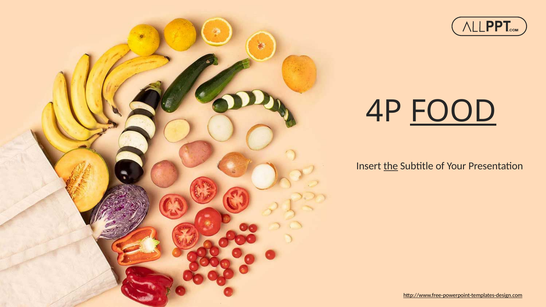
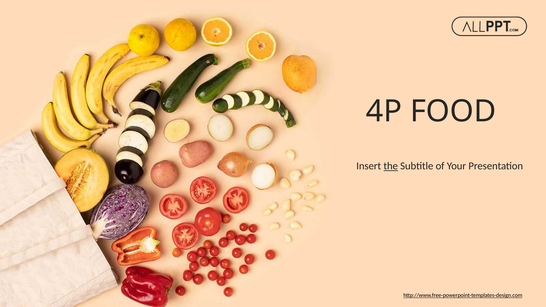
FOOD underline: present -> none (453, 112)
